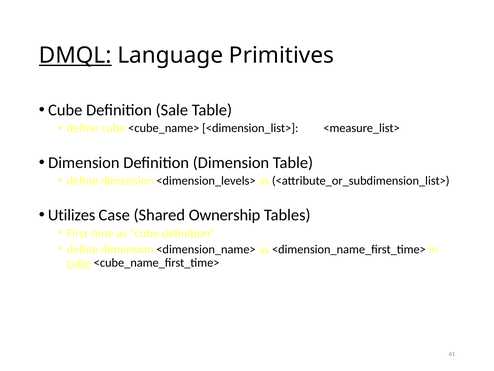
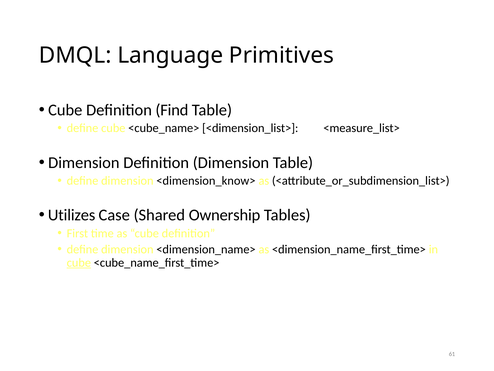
DMQL underline: present -> none (75, 55)
Sale: Sale -> Find (172, 110)
<dimension_levels>: <dimension_levels> -> <dimension_know> (206, 181)
